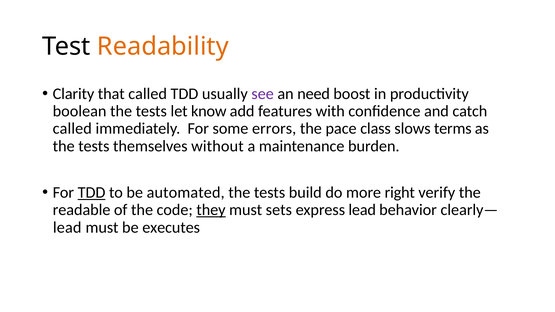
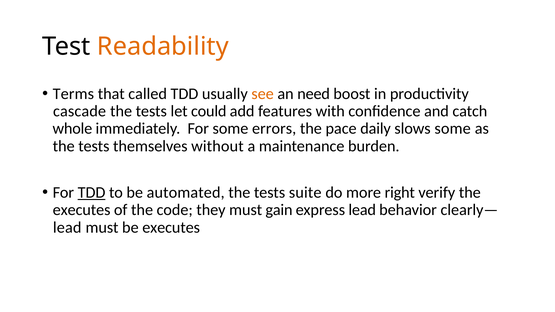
Clarity: Clarity -> Terms (73, 94)
see colour: purple -> orange (263, 94)
boolean: boolean -> cascade (80, 111)
know: know -> could (209, 111)
called: called -> whole (72, 129)
class: class -> daily (376, 129)
slows terms: terms -> some (453, 129)
build: build -> suite (305, 193)
readable: readable -> executes (82, 210)
they underline: present -> none (211, 210)
sets: sets -> gain (279, 210)
